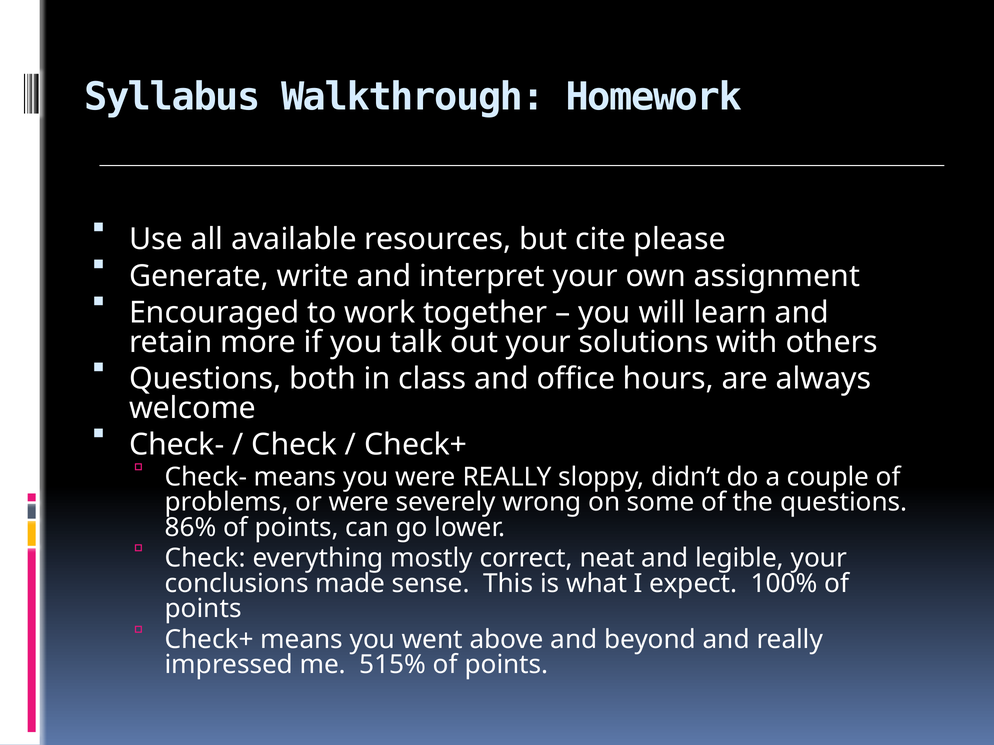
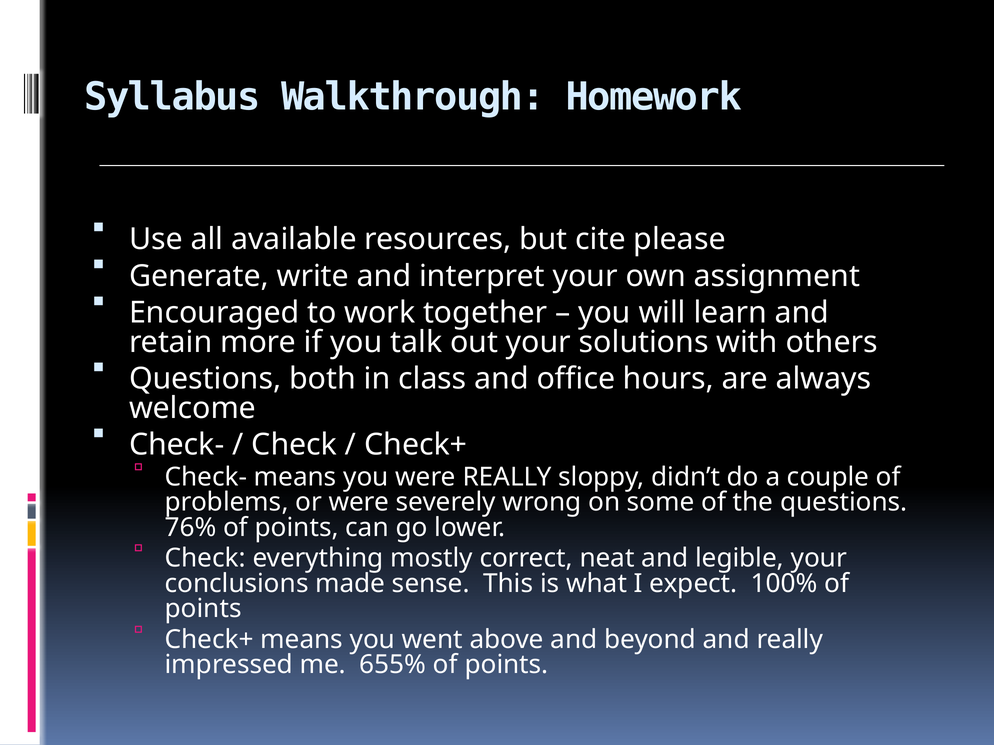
86%: 86% -> 76% (191, 528)
515%: 515% -> 655% (393, 665)
